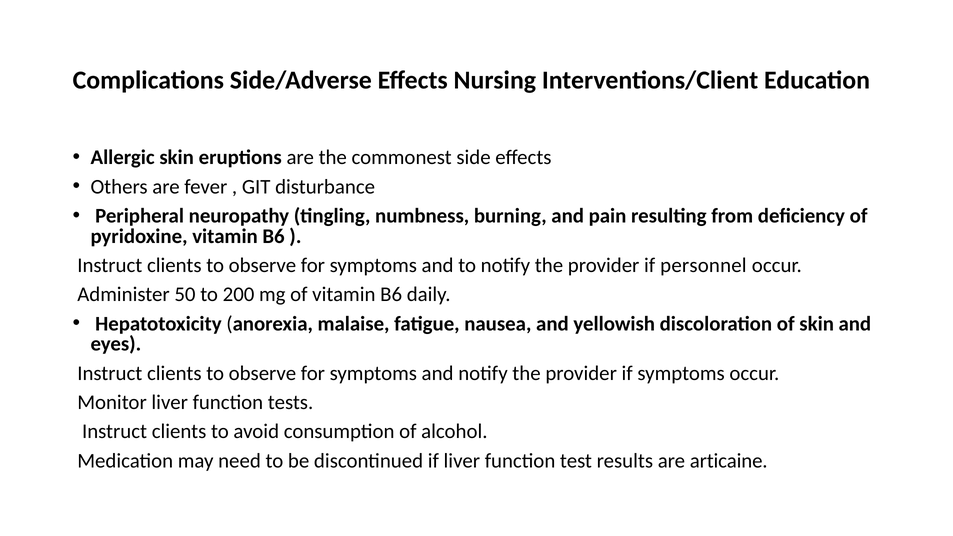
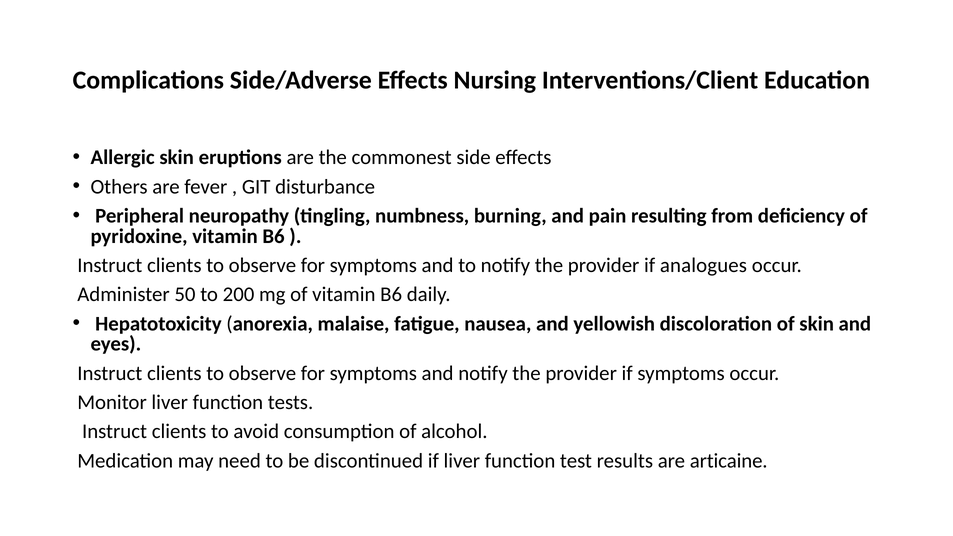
personnel: personnel -> analogues (703, 265)
